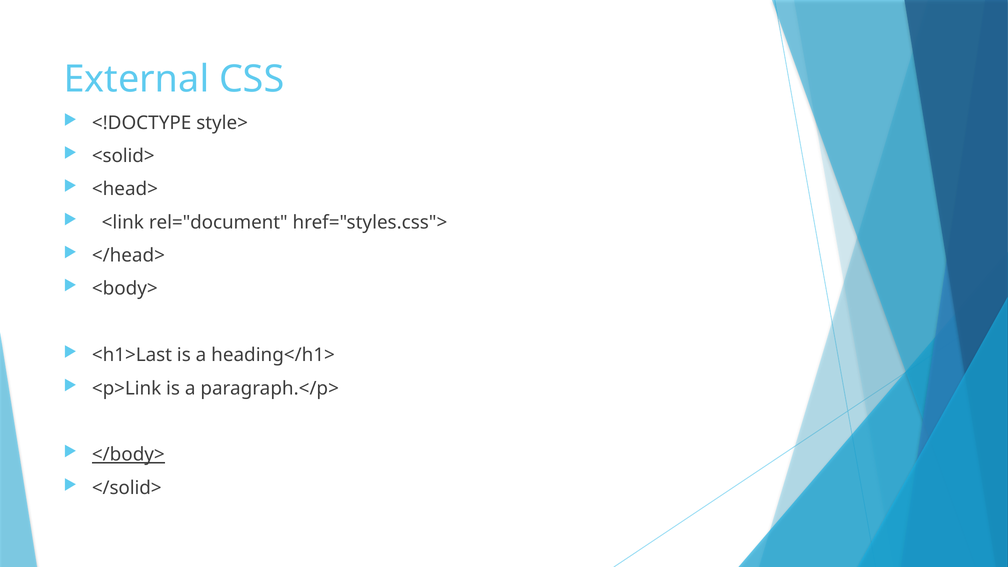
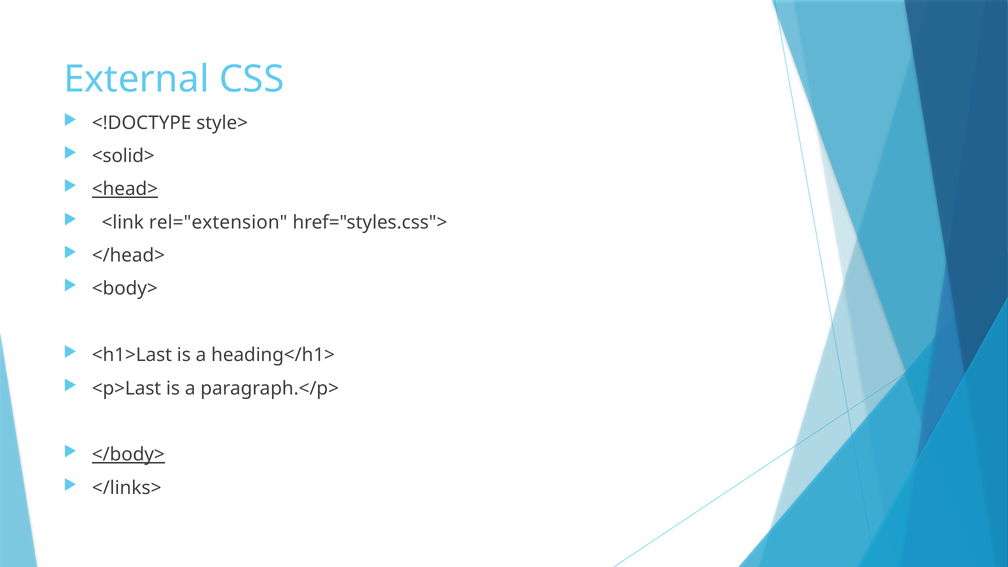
<head> underline: none -> present (125, 189)
rel="document: rel="document -> rel="extension (218, 222)
<p>Link: <p>Link -> <p>Last (127, 388)
</solid>: </solid> -> </links> (127, 488)
